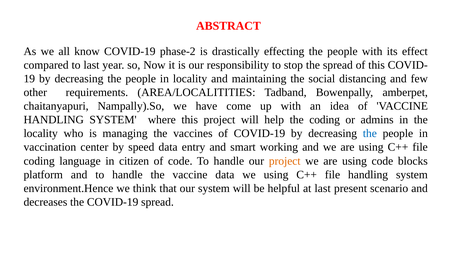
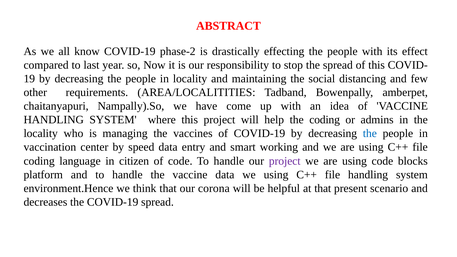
project colour: orange -> purple (285, 161)
our system: system -> corona (214, 188)
at last: last -> that (323, 188)
